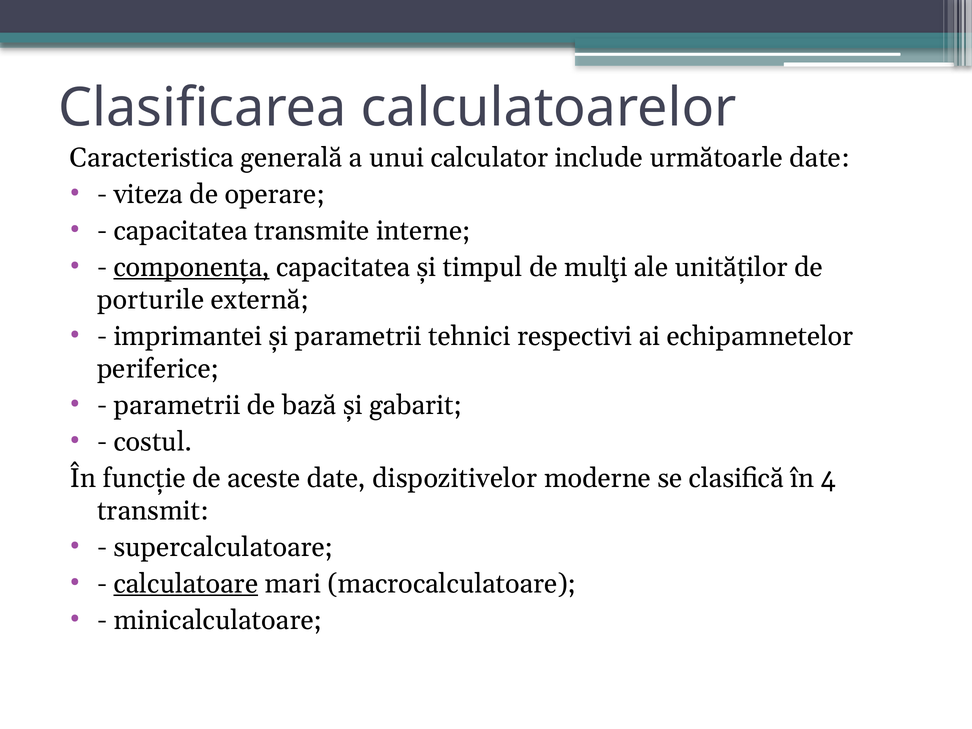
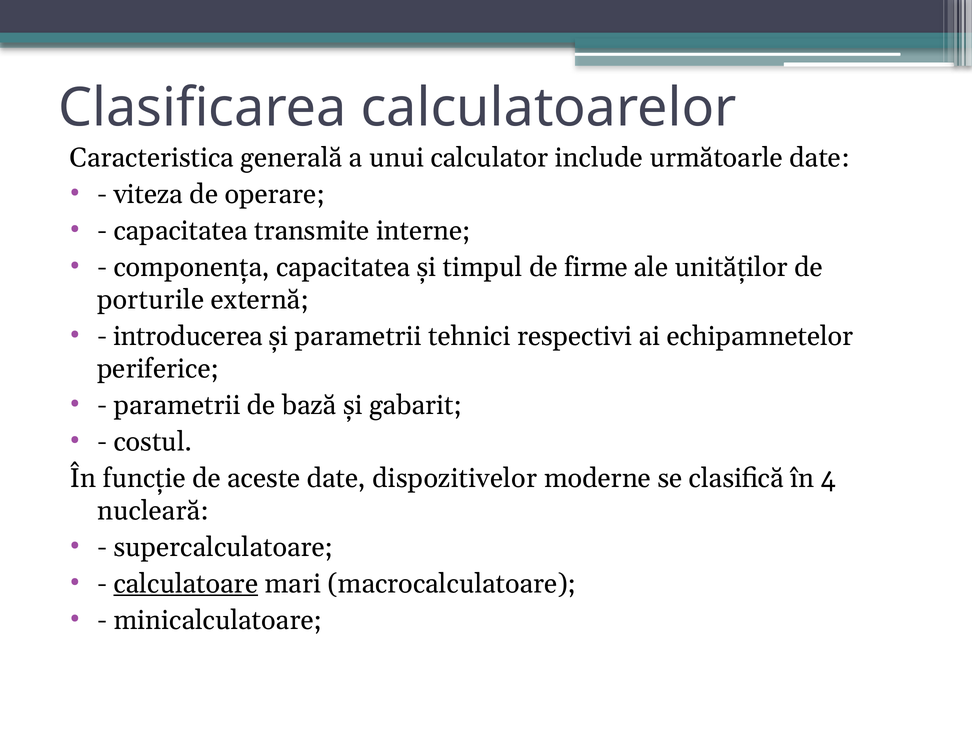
componența underline: present -> none (192, 267)
mulţi: mulţi -> firme (596, 267)
imprimantei: imprimantei -> introducerea (188, 336)
transmit: transmit -> nucleară (153, 511)
